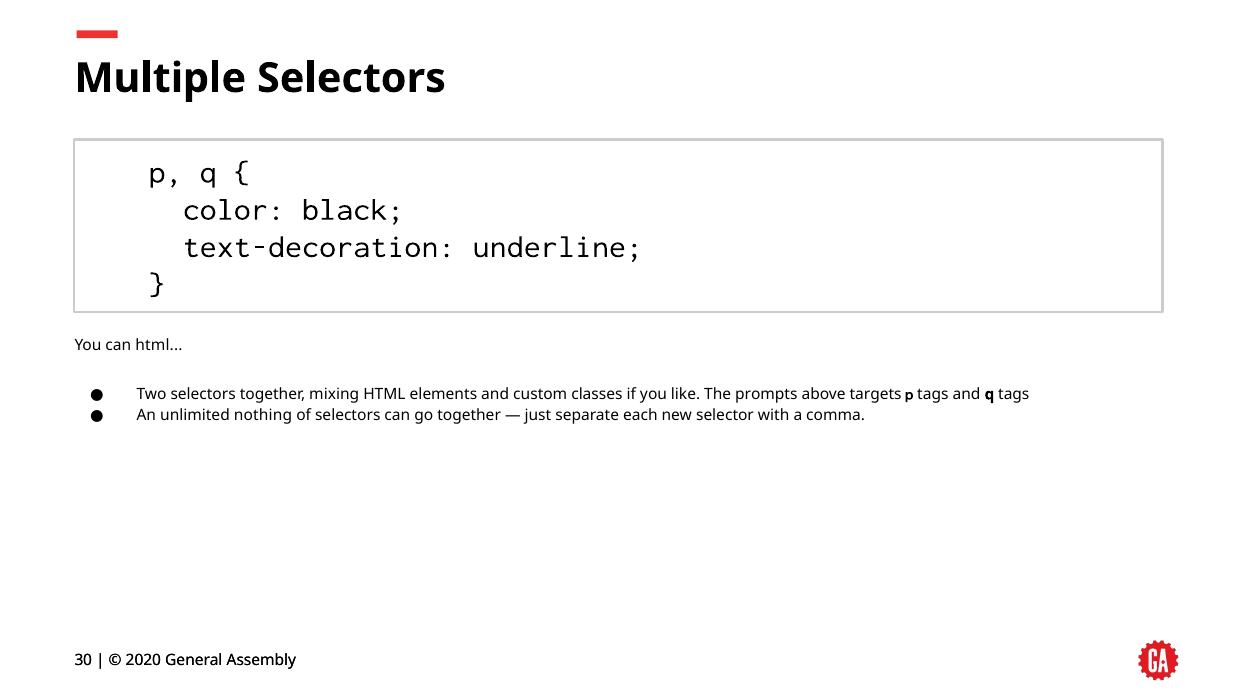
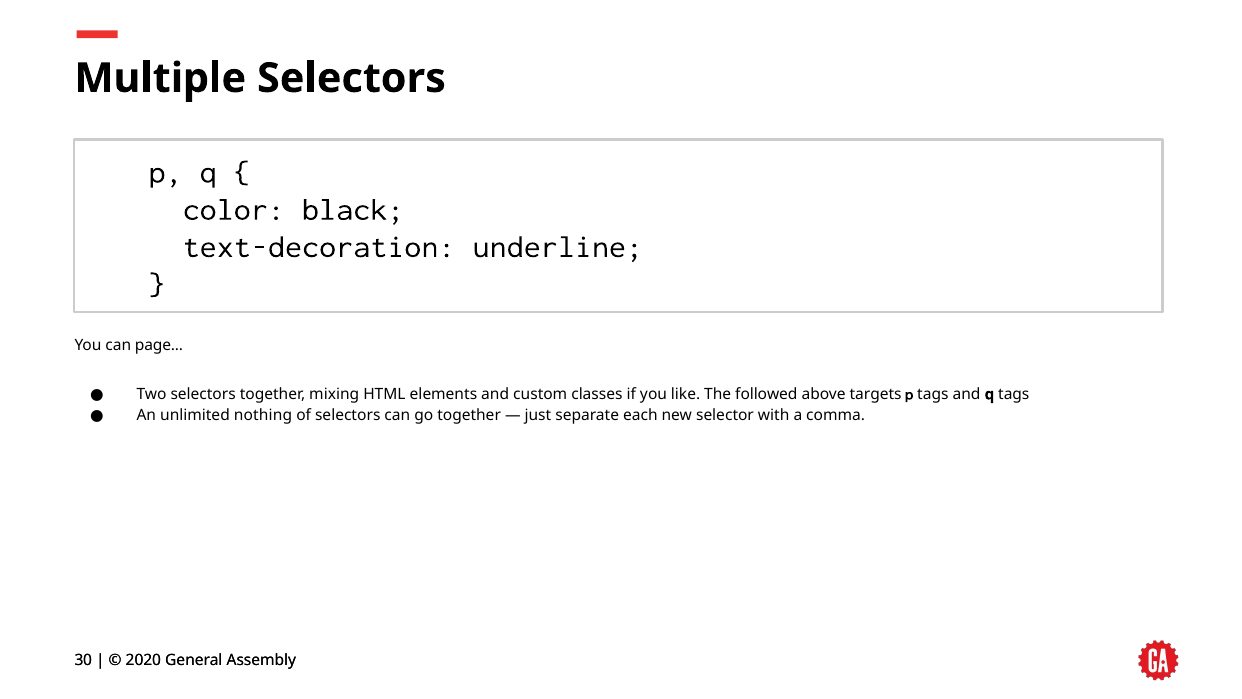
can html: html -> page (159, 345)
prompts: prompts -> followed (766, 394)
